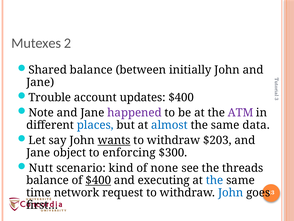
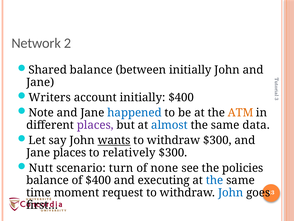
Mutexes: Mutexes -> Network (36, 43)
Trouble: Trouble -> Writers (50, 97)
account updates: updates -> initially (143, 97)
happened colour: purple -> blue (135, 113)
ATM colour: purple -> orange (241, 113)
places colour: blue -> purple (95, 125)
withdraw $203: $203 -> $300 (217, 140)
Jane object: object -> places (70, 152)
enforcing: enforcing -> relatively (129, 152)
kind: kind -> turn (121, 168)
threads: threads -> policies (243, 168)
$400 underline: present -> none (98, 180)
network: network -> moment (77, 192)
